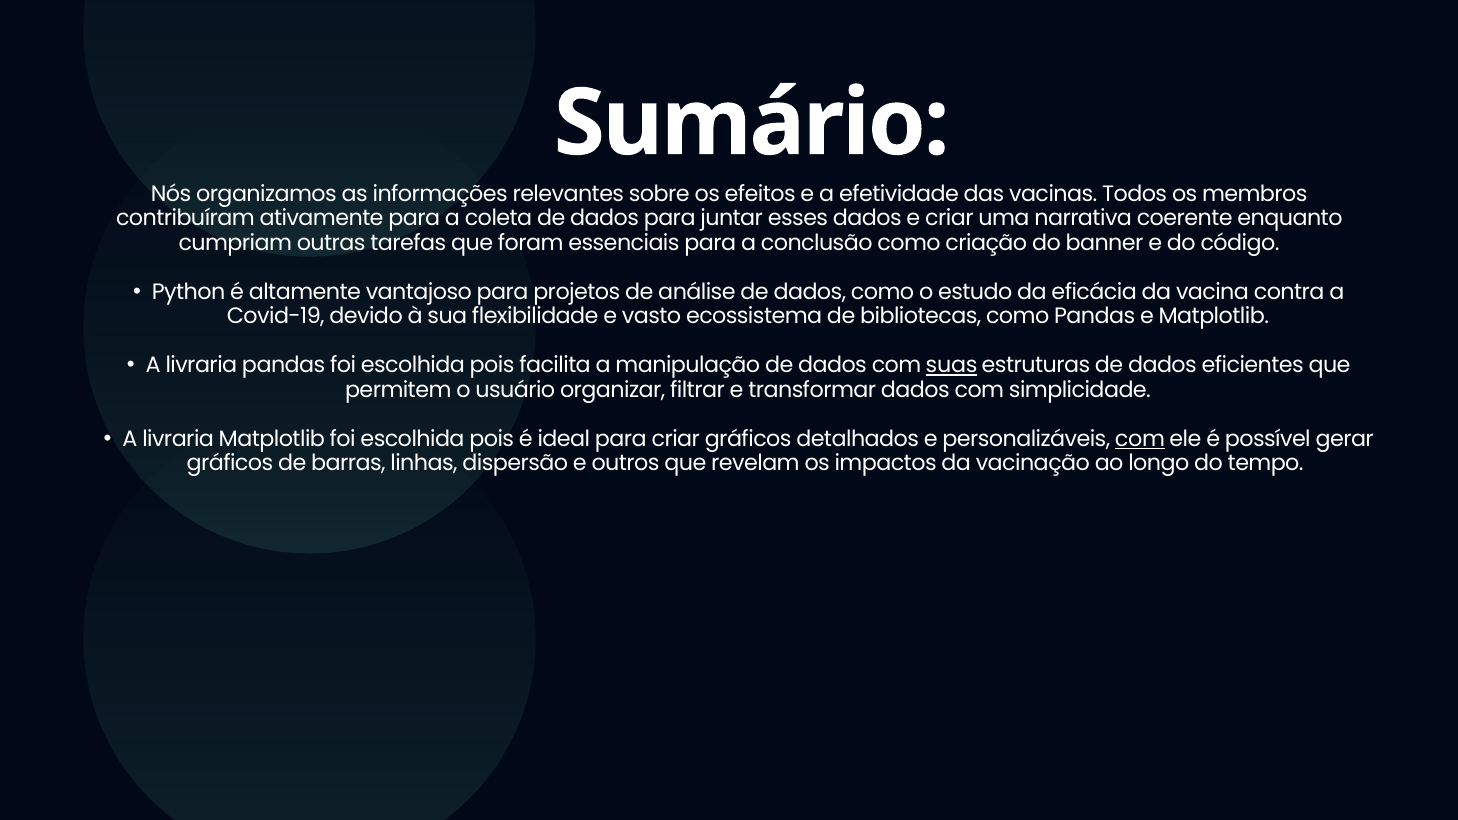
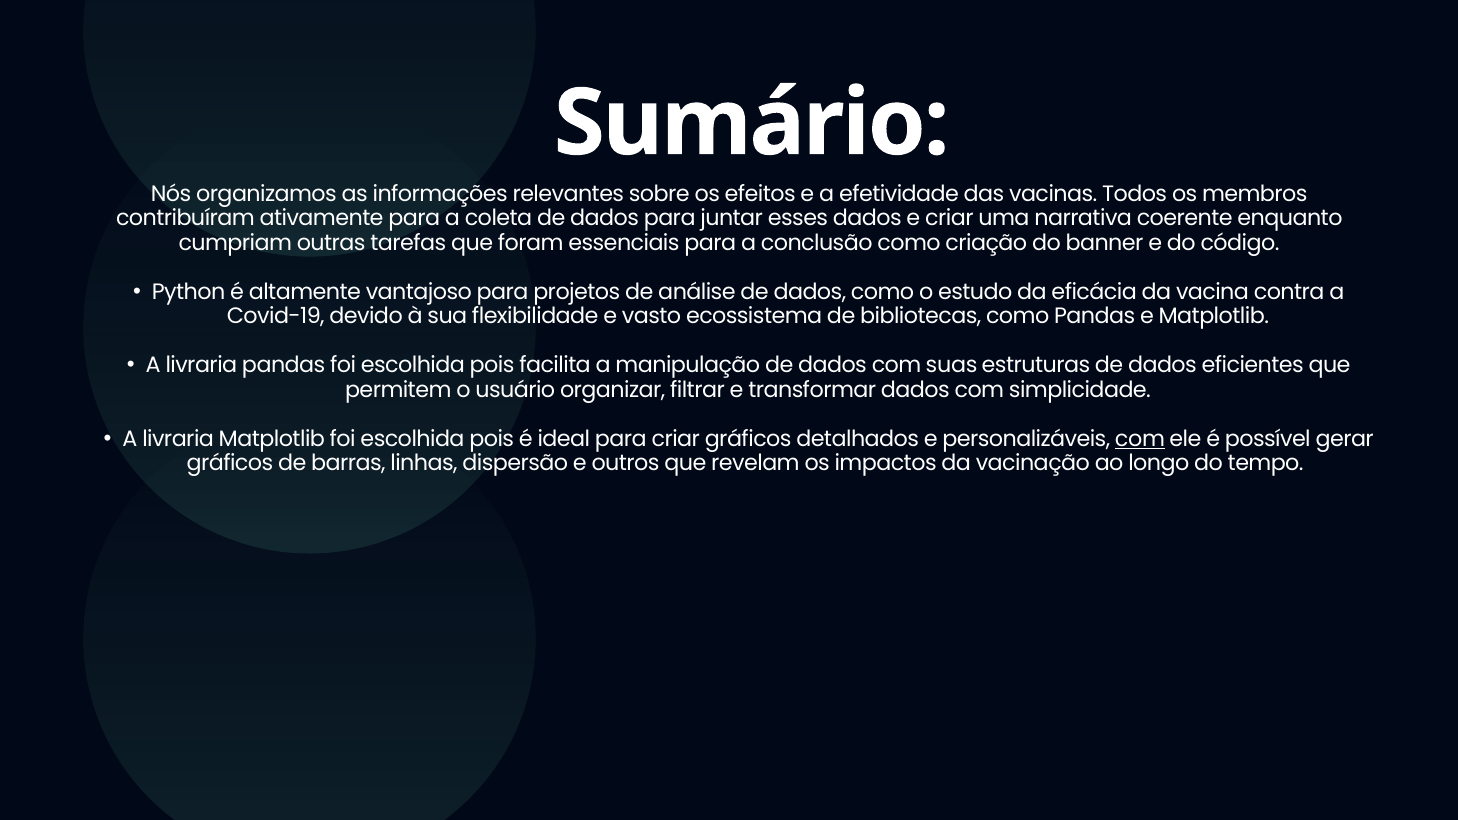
suas underline: present -> none (952, 366)
